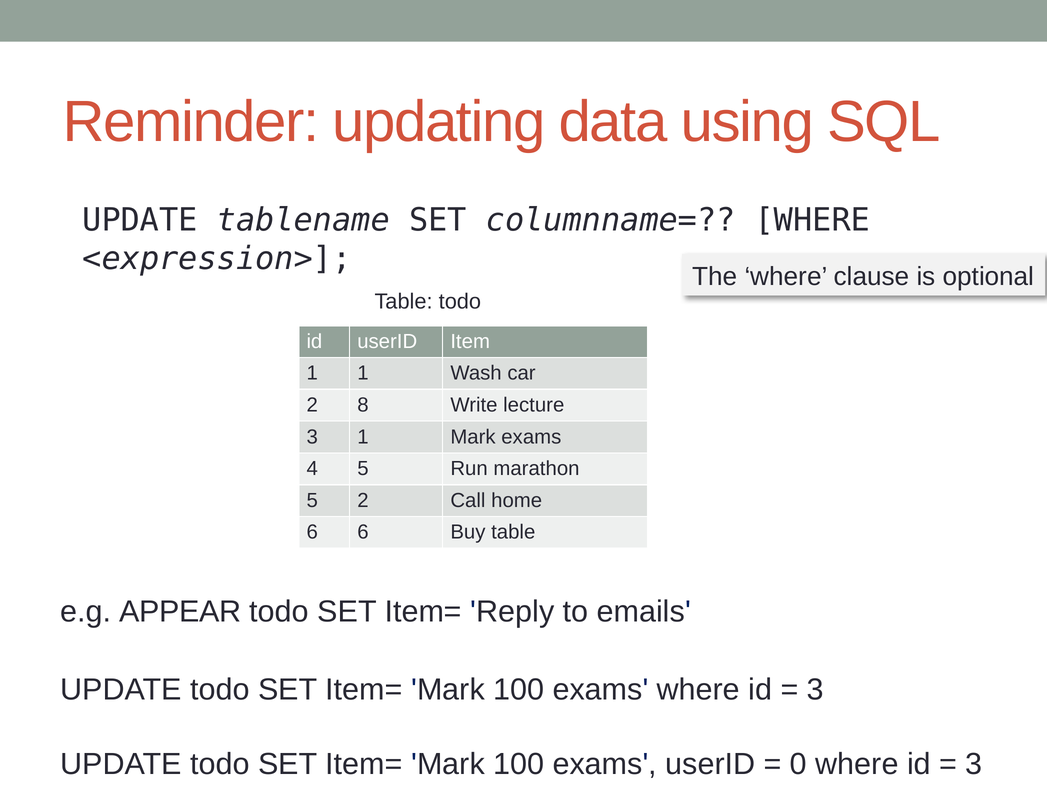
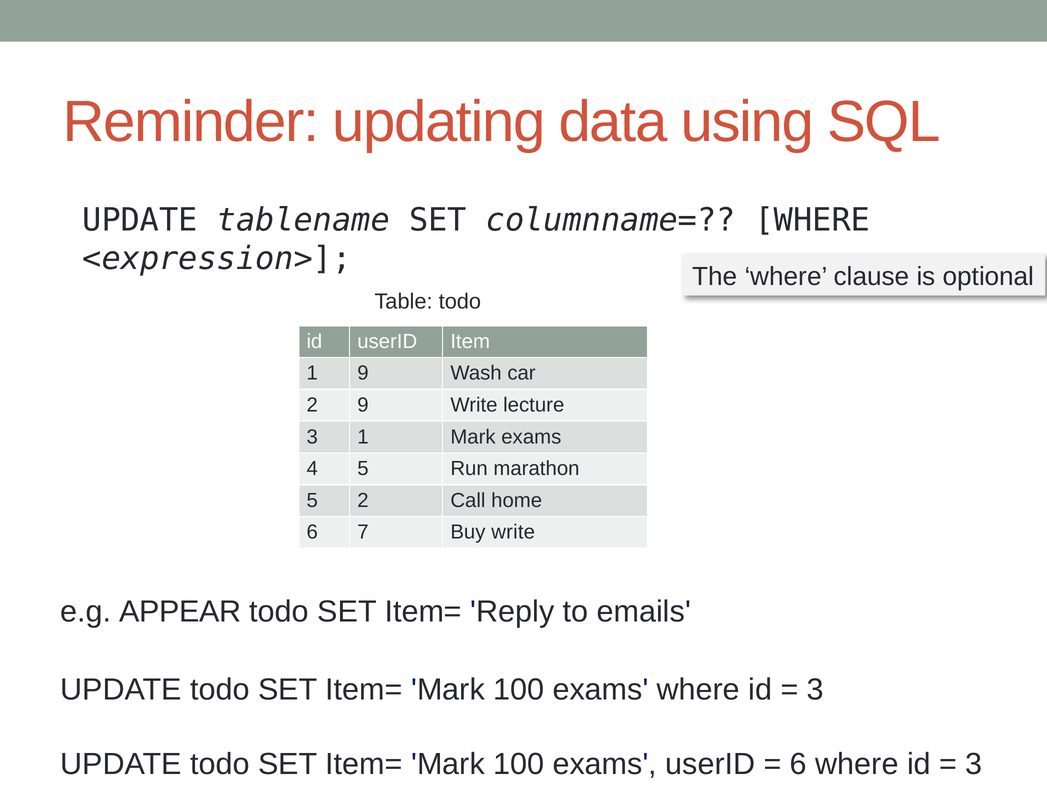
1 1: 1 -> 9 (363, 373)
2 8: 8 -> 9 (363, 405)
6 6: 6 -> 7 (363, 532)
Buy table: table -> write (513, 532)
0: 0 -> 6 (798, 764)
